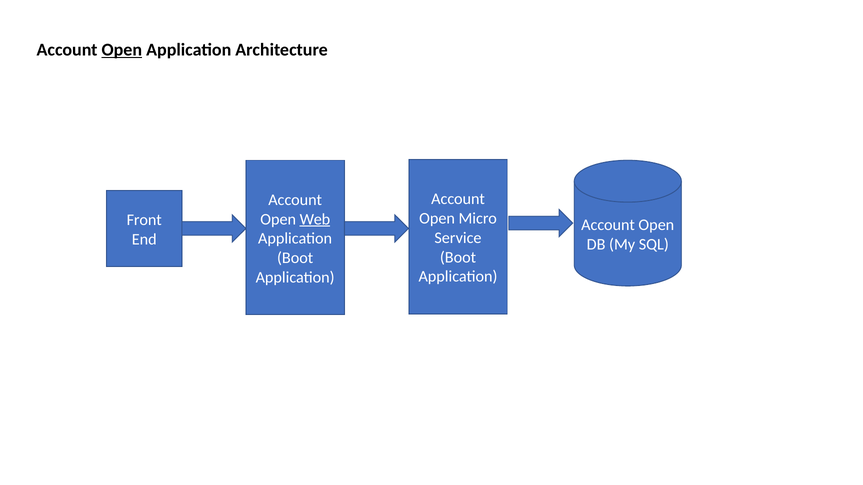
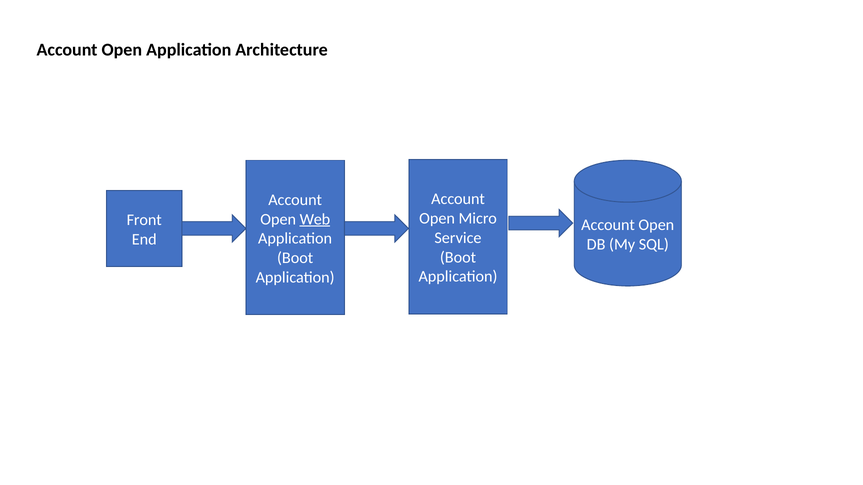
Open underline: present -> none (122, 50)
